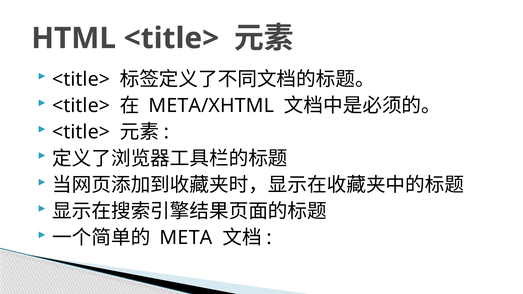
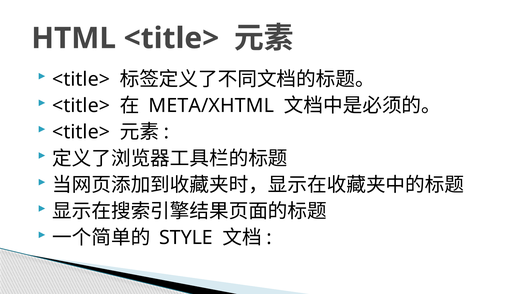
META: META -> STYLE (186, 238)
